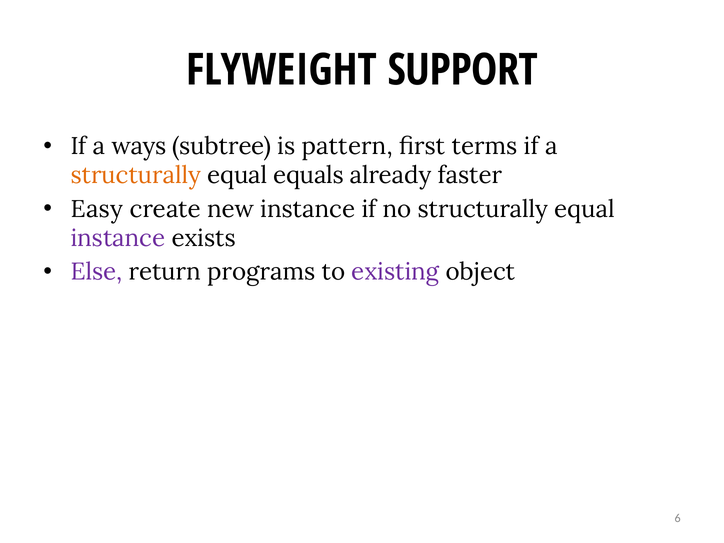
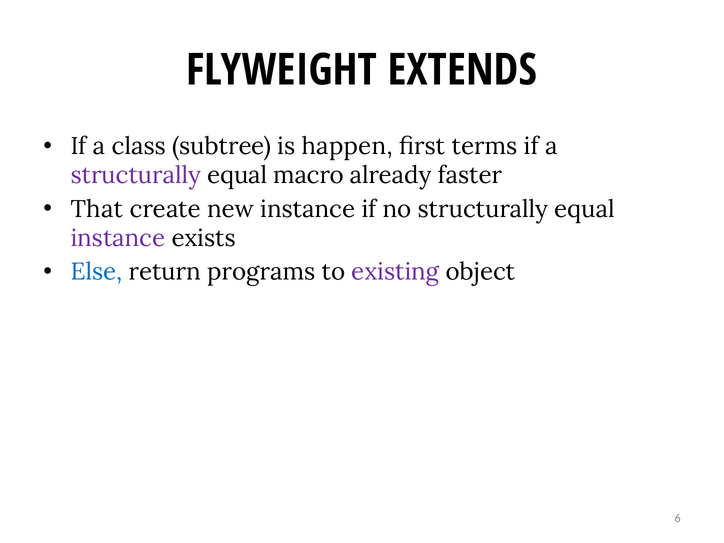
SUPPORT: SUPPORT -> EXTENDS (463, 70)
ways: ways -> class (139, 146)
pattern: pattern -> happen (347, 146)
structurally colour: orange -> purple (136, 175)
equals: equals -> macro (309, 175)
Easy: Easy -> That (97, 209)
Else colour: purple -> blue (97, 272)
